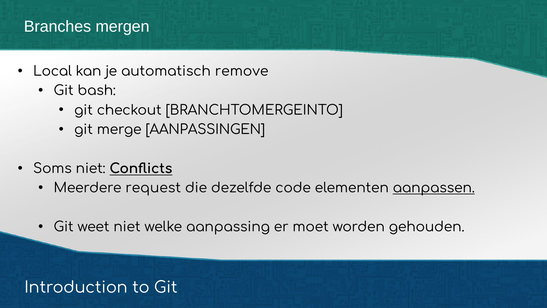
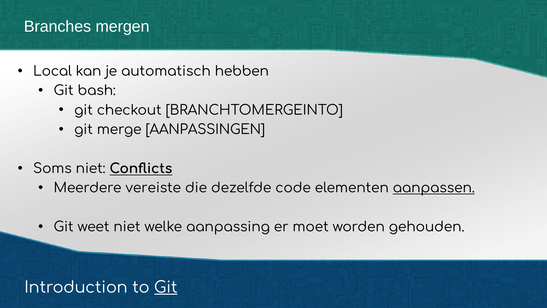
remove: remove -> hebben (242, 71)
request: request -> vereiste (153, 188)
Git underline: none -> present (166, 287)
